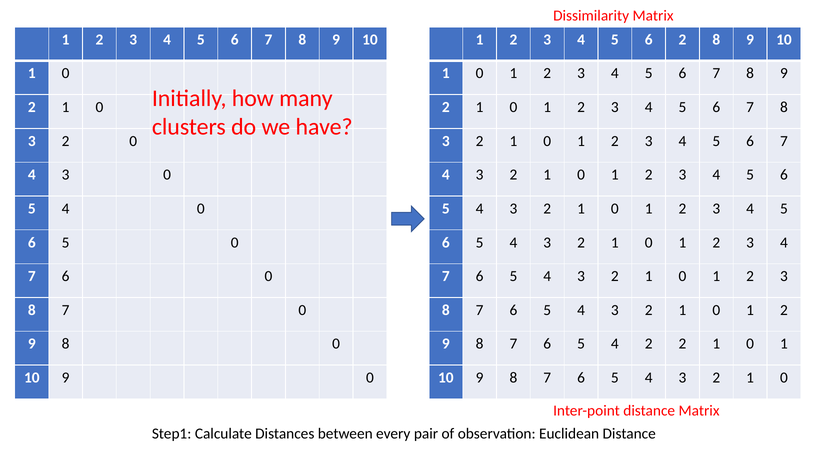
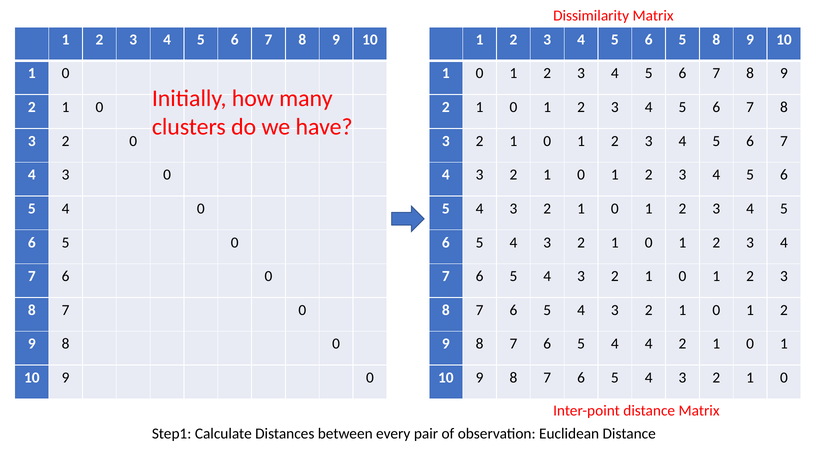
2: 2 -> 5 (682, 40)
4 2: 2 -> 4 (649, 344)
